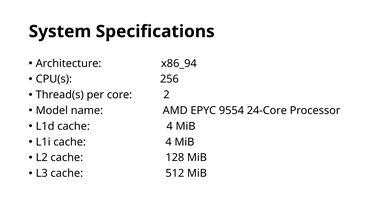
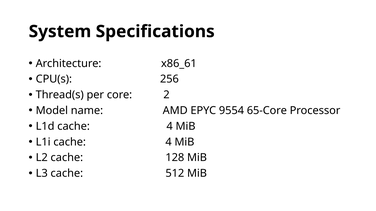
x86_94: x86_94 -> x86_61 (179, 64)
24-Core: 24-Core -> 65-Core (267, 111)
